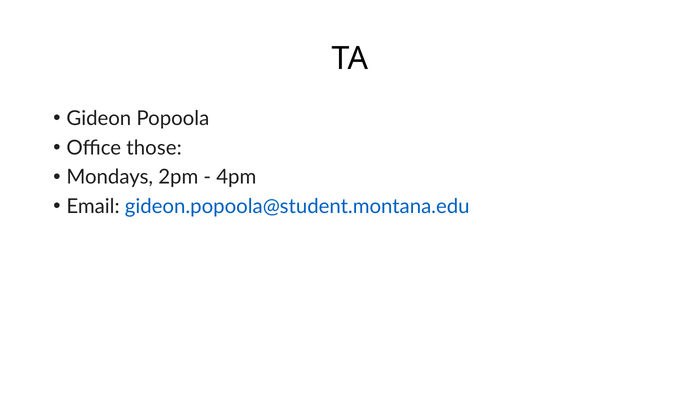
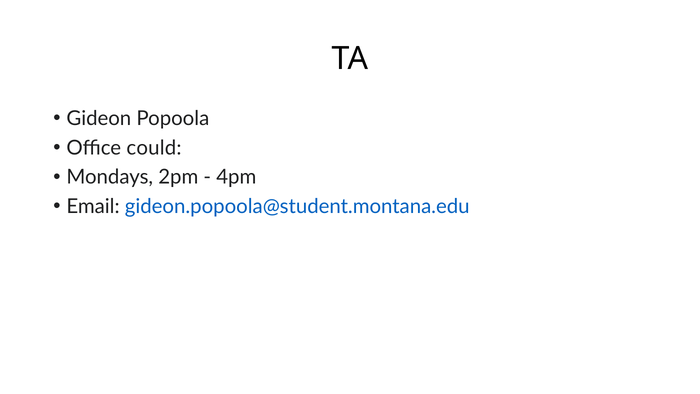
those: those -> could (154, 148)
